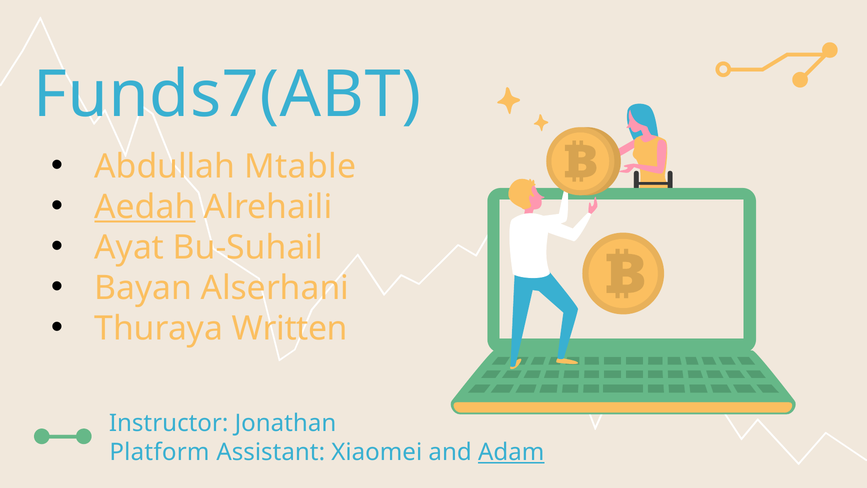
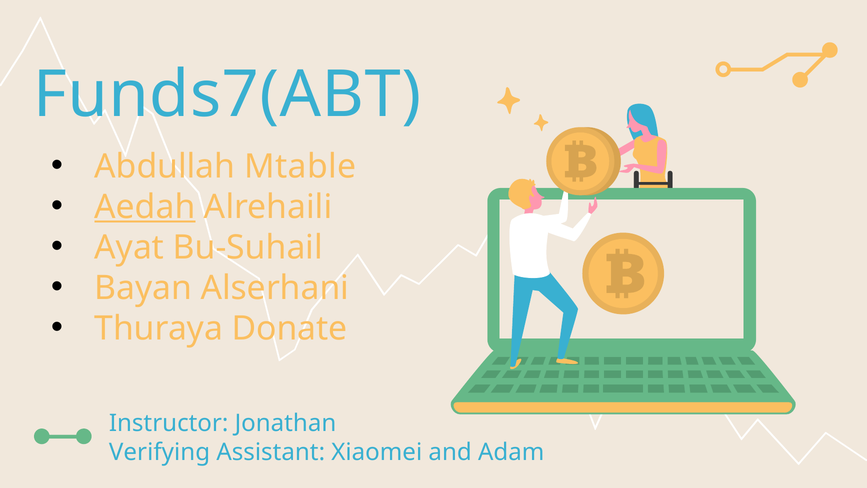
Written: Written -> Donate (289, 328)
Platform: Platform -> Verifying (160, 452)
Adam underline: present -> none (511, 452)
